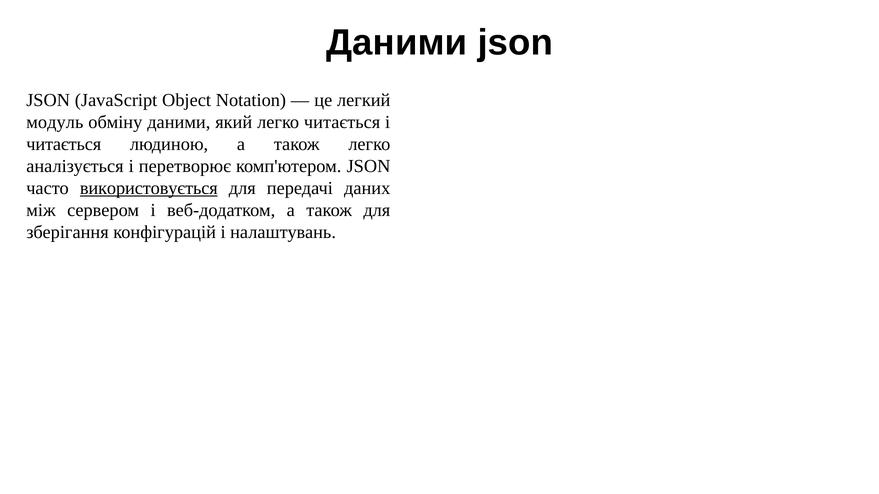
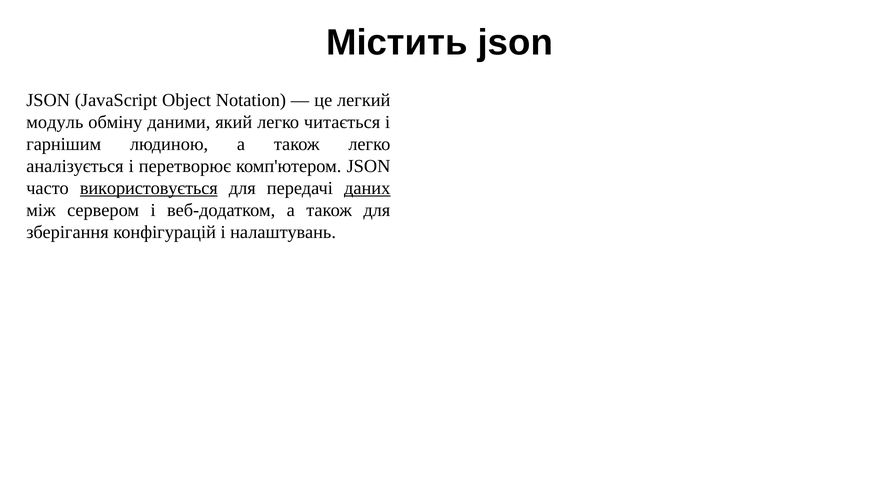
Даними: Даними -> Містить (397, 43)
читається: читається -> гарнішим (64, 144)
даних underline: none -> present (367, 188)
